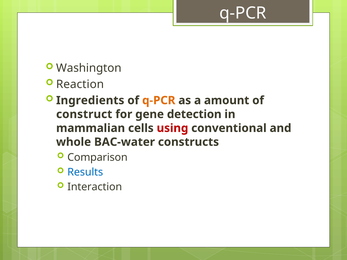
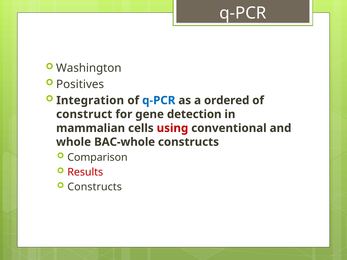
Reaction: Reaction -> Positives (80, 84)
Ingredients: Ingredients -> Integration (90, 100)
q-PCR colour: orange -> blue (159, 100)
amount: amount -> ordered (227, 100)
BAC-water: BAC-water -> BAC-whole (125, 142)
Results colour: blue -> red (85, 172)
Interaction: Interaction -> Constructs (95, 187)
